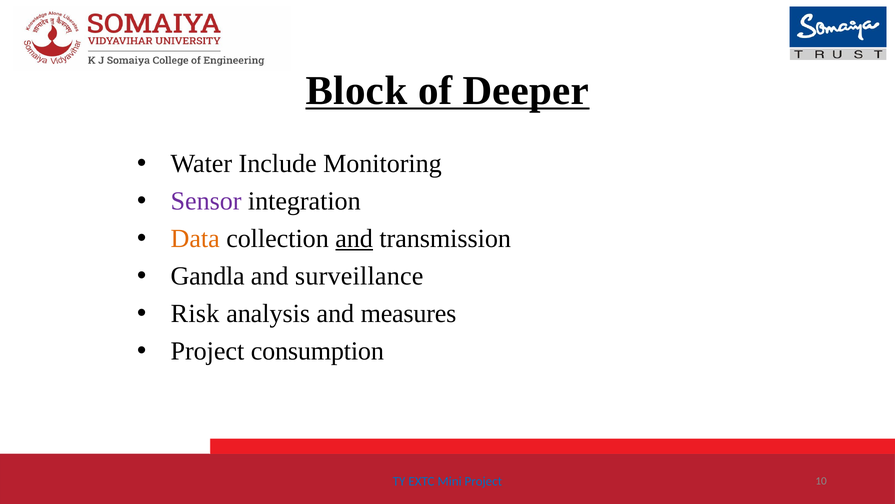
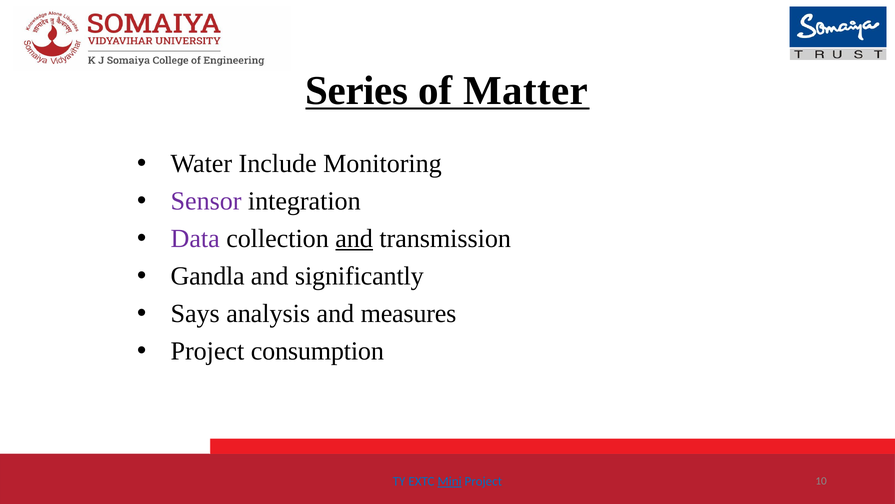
Block: Block -> Series (357, 90)
Deeper: Deeper -> Matter (526, 90)
Data colour: orange -> purple (195, 238)
surveillance: surveillance -> significantly (359, 276)
Risk: Risk -> Says (195, 313)
Mini underline: none -> present (450, 481)
